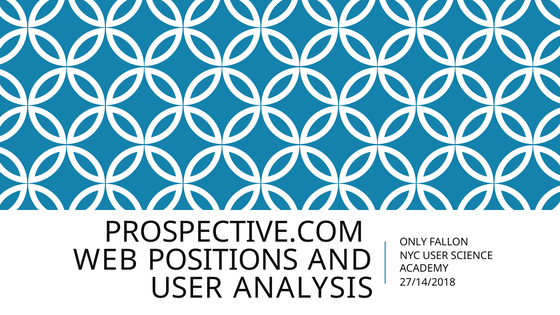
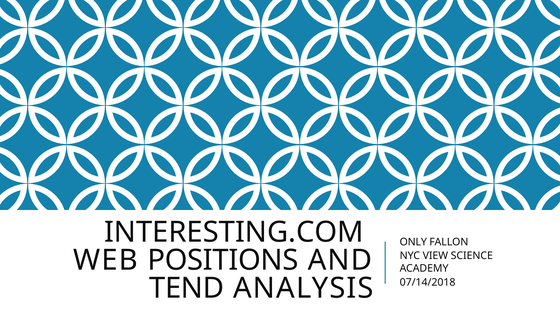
PROSPECTIVE.COM: PROSPECTIVE.COM -> INTERESTING.COM (234, 232)
NYC USER: USER -> VIEW (435, 256)
27/14/2018: 27/14/2018 -> 07/14/2018 (428, 282)
USER: USER -> TEND (187, 288)
